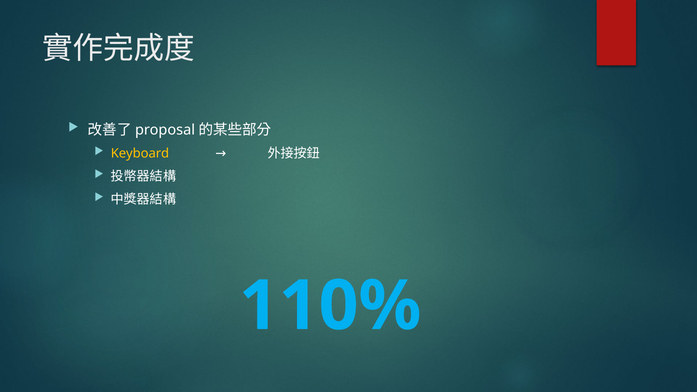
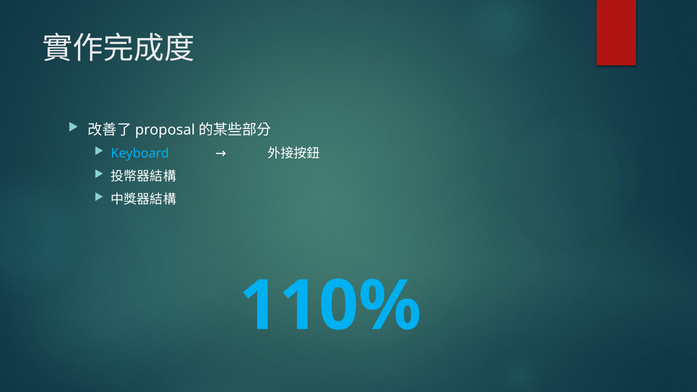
Keyboard colour: yellow -> light blue (140, 153)
